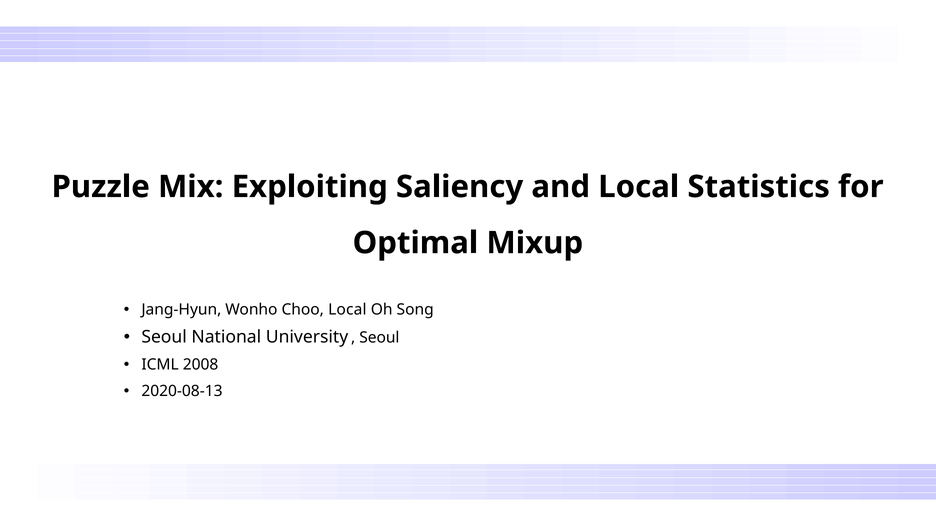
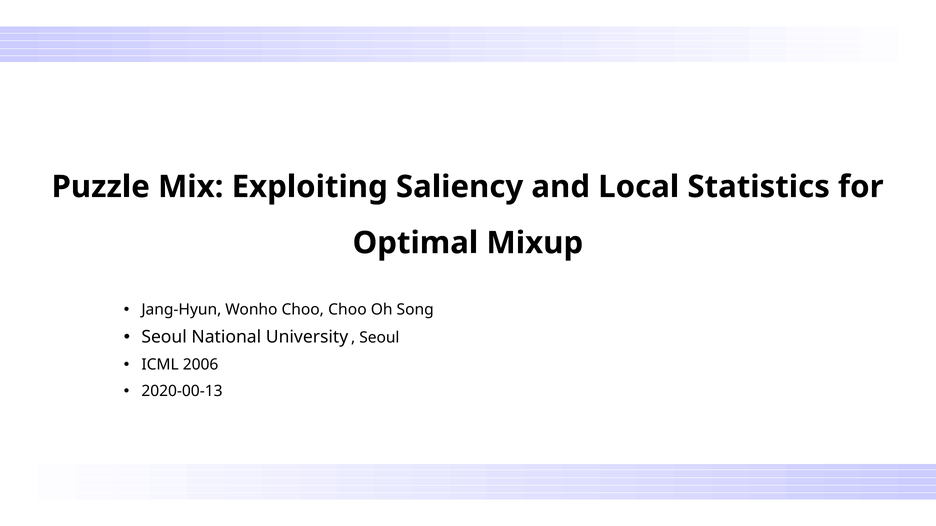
Choo Local: Local -> Choo (347, 310)
2008: 2008 -> 2006 (201, 365)
2020-08-13: 2020-08-13 -> 2020-00-13 (182, 392)
